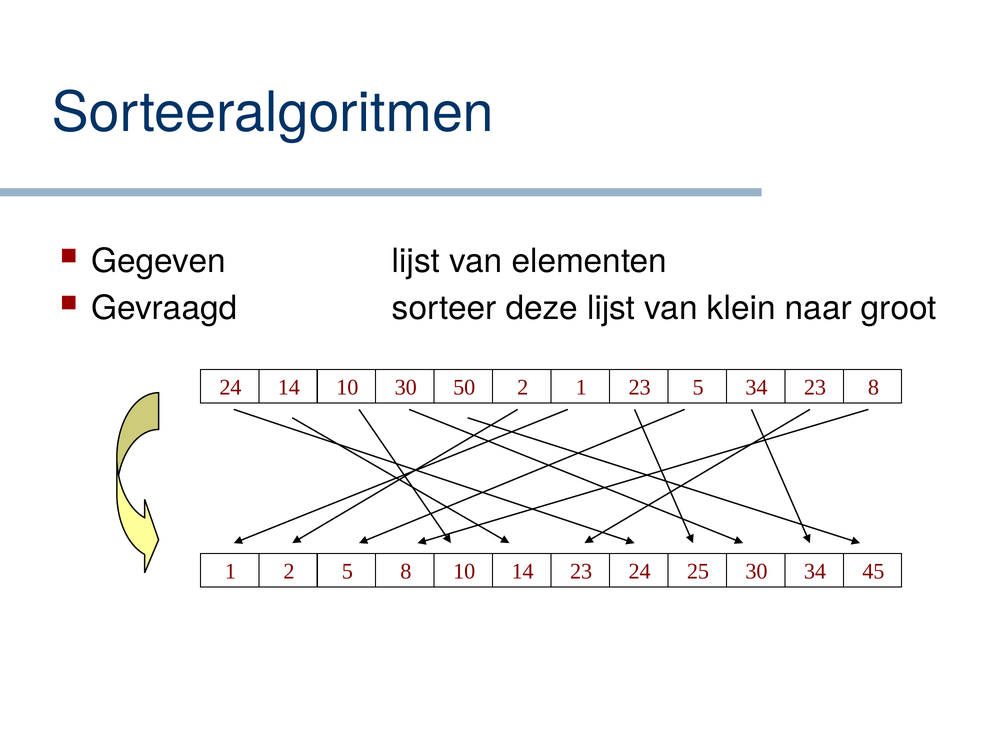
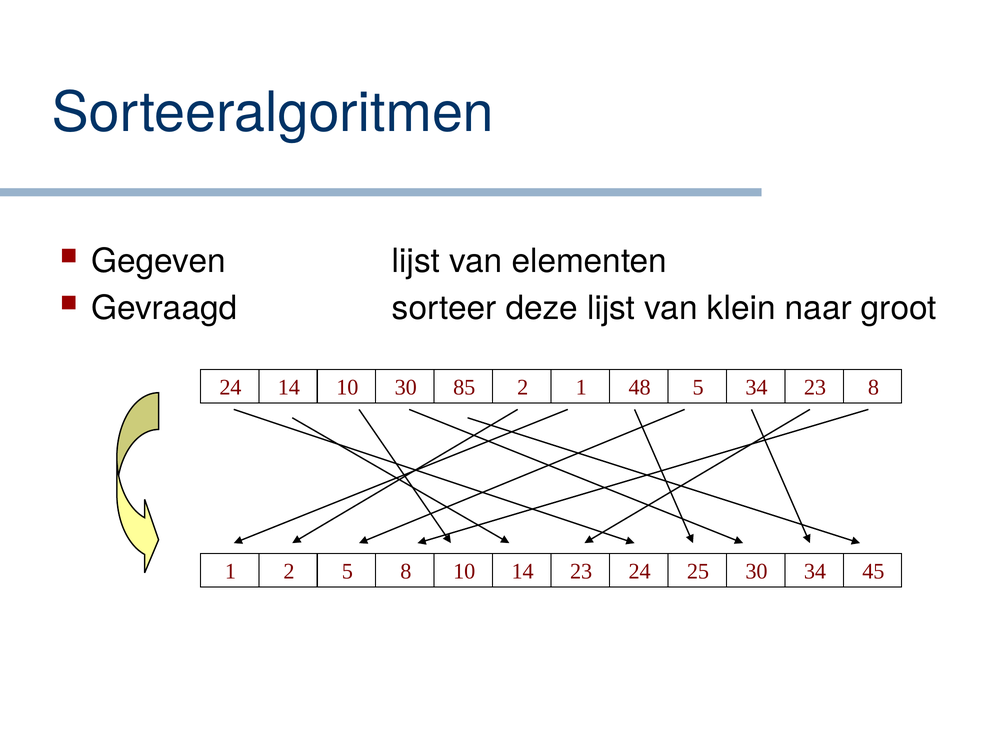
50: 50 -> 85 (464, 387)
1 23: 23 -> 48 (640, 387)
